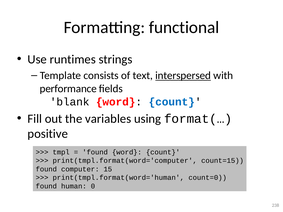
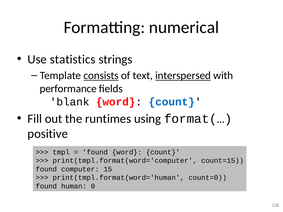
functional: functional -> numerical (184, 27)
runtimes: runtimes -> statistics (73, 59)
consists underline: none -> present (101, 76)
variables: variables -> runtimes (108, 119)
